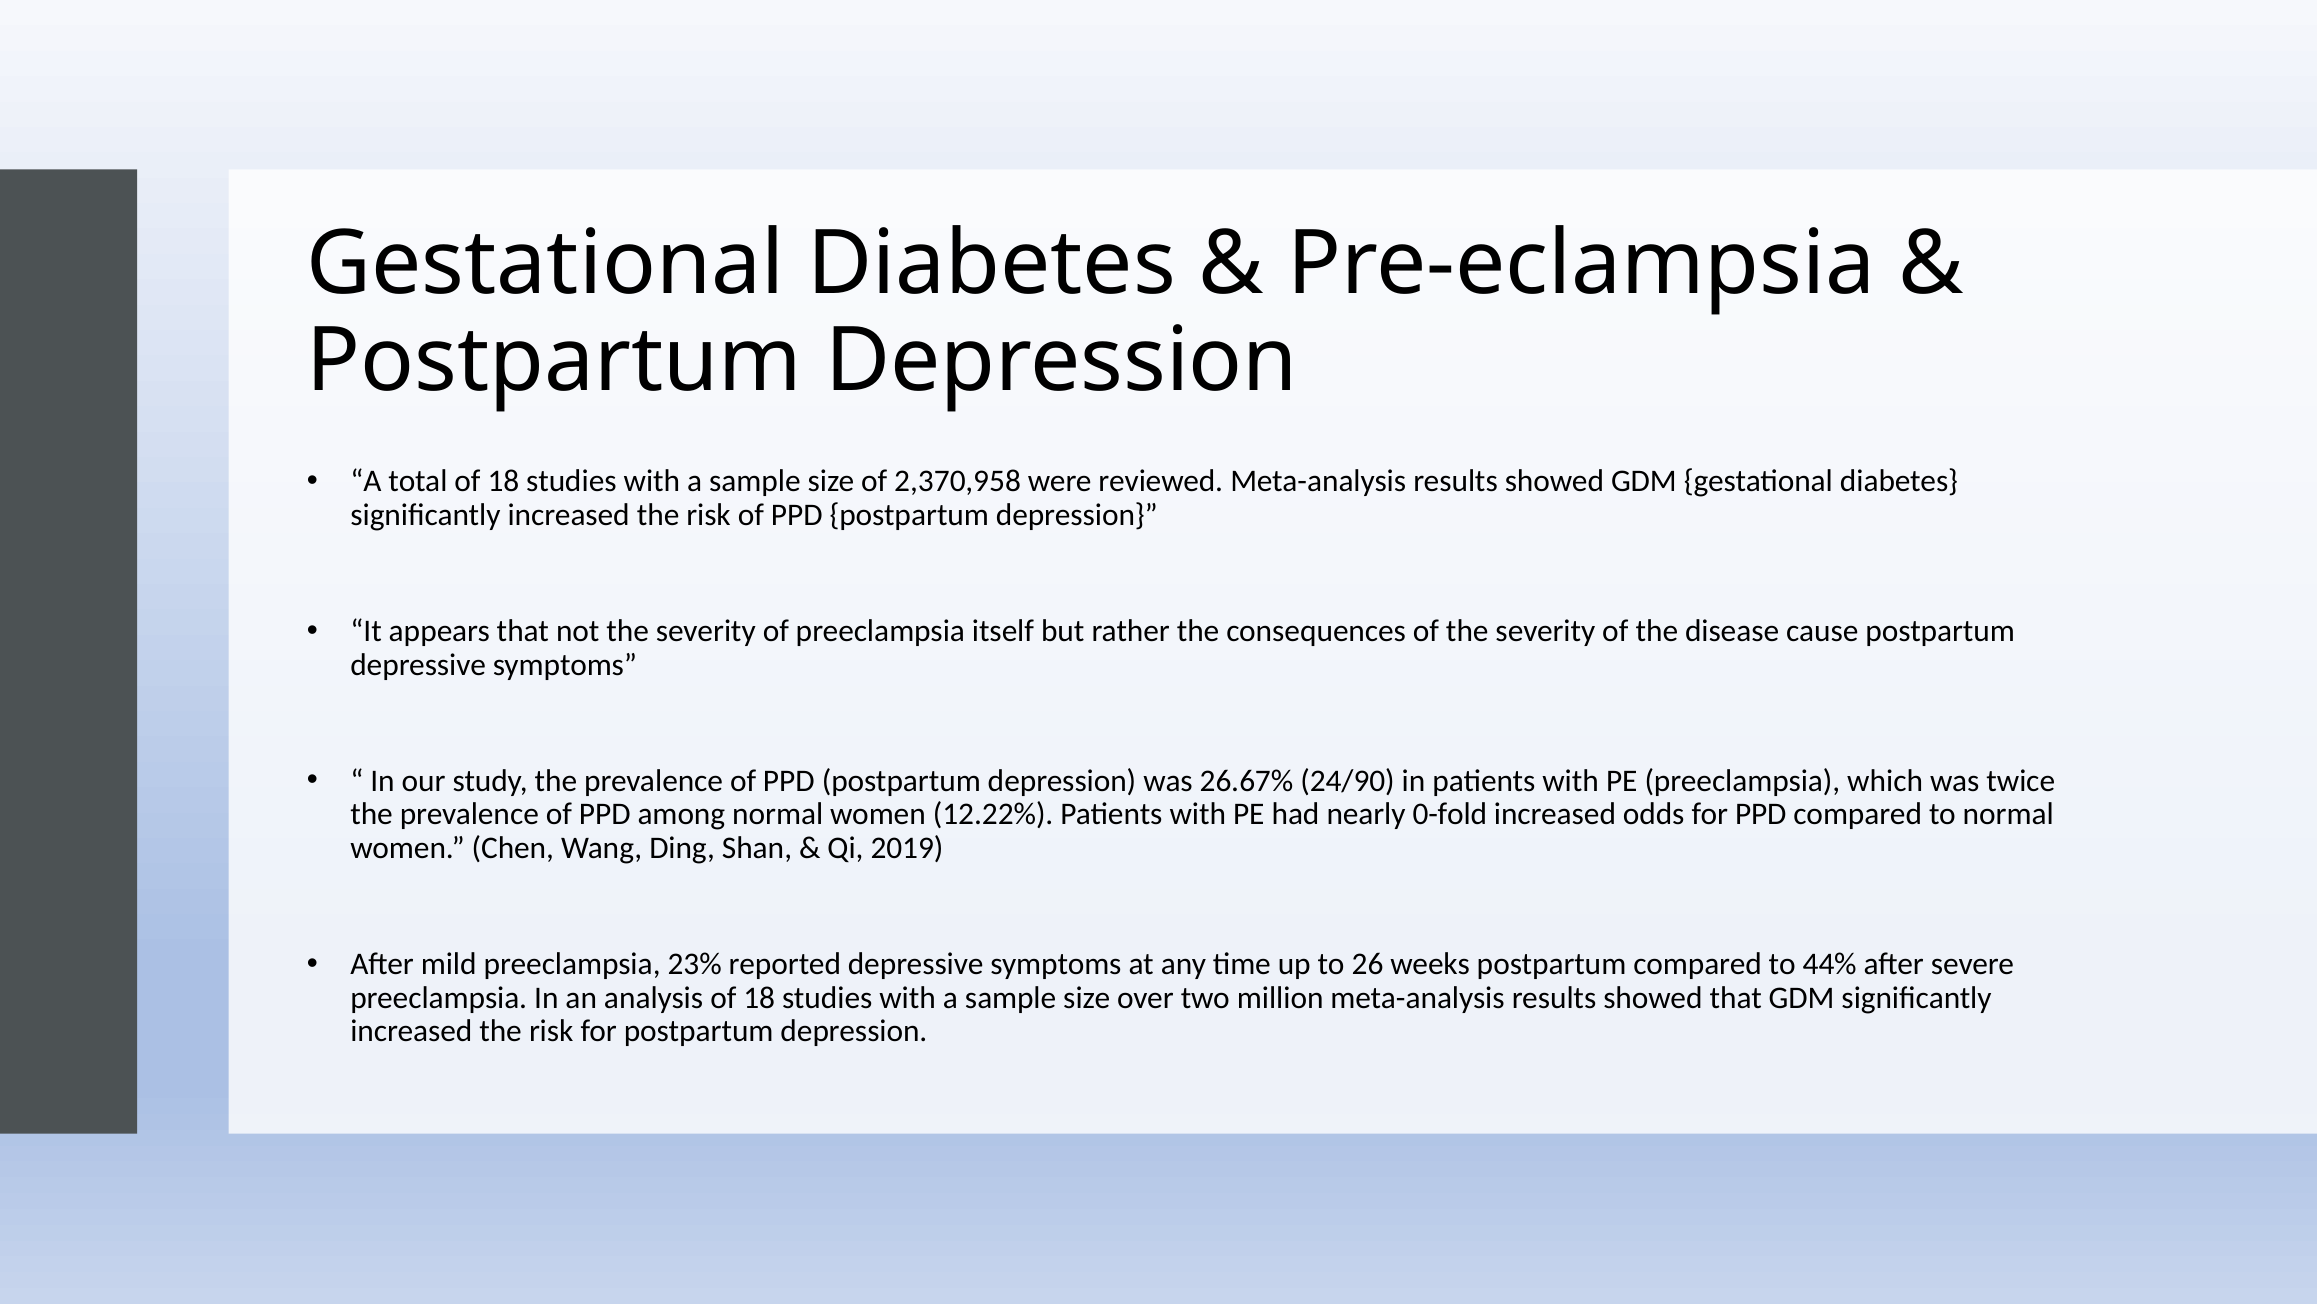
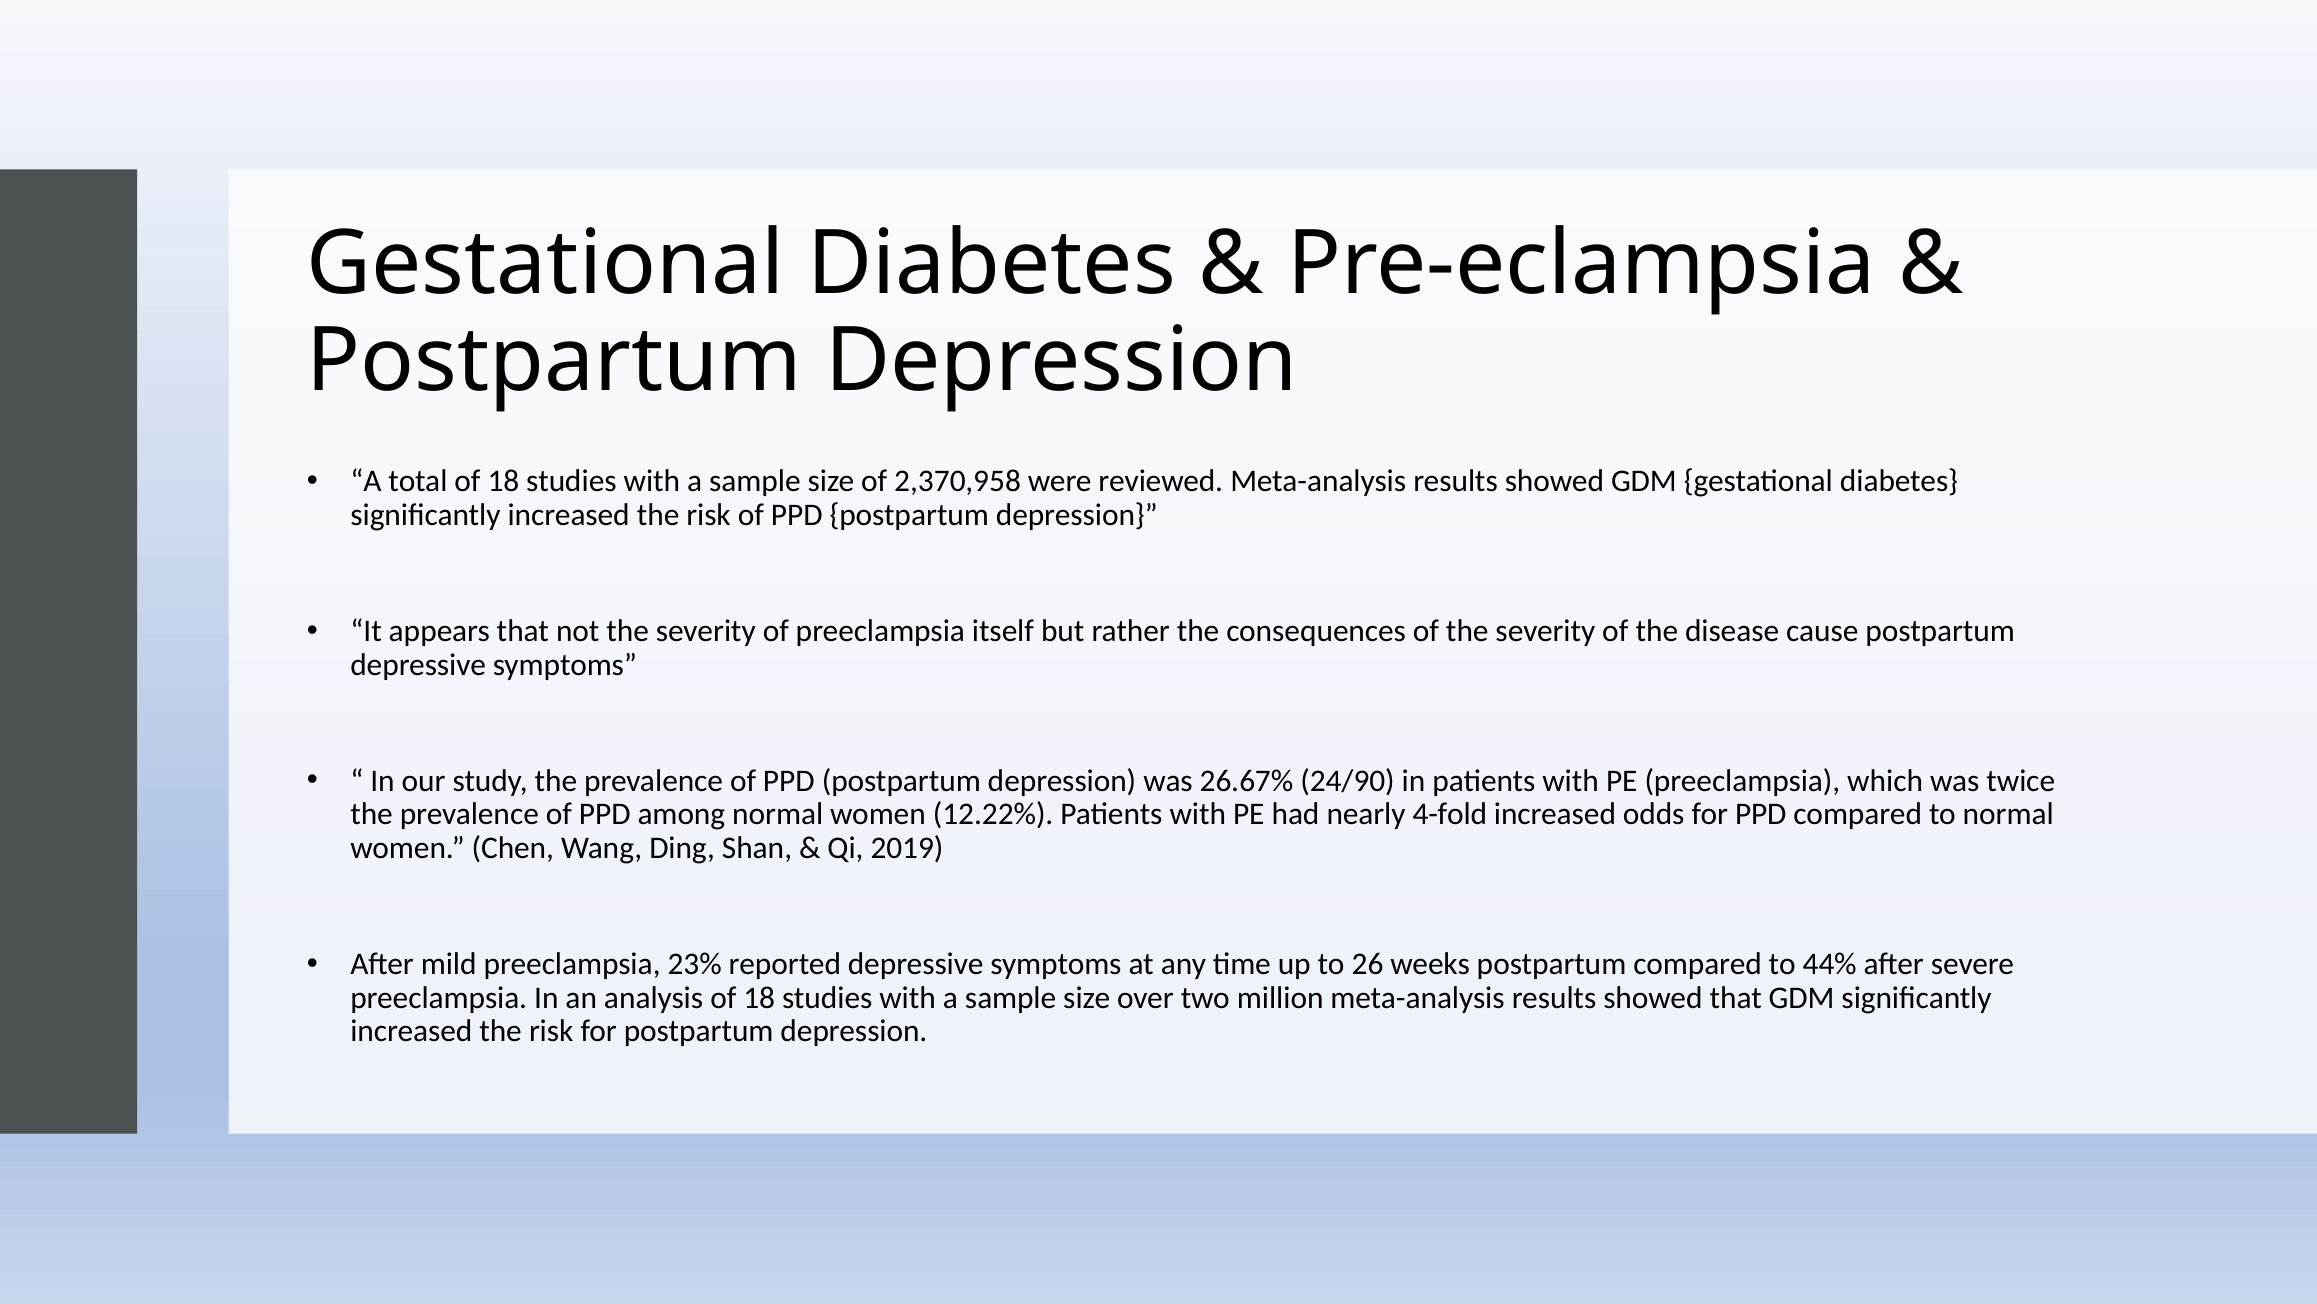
0-fold: 0-fold -> 4-fold (1450, 814)
